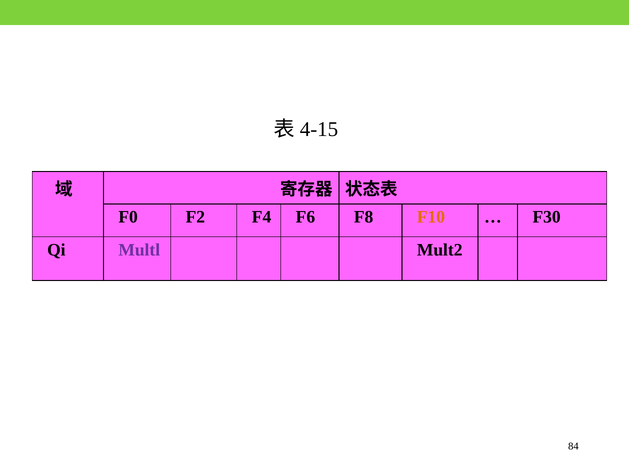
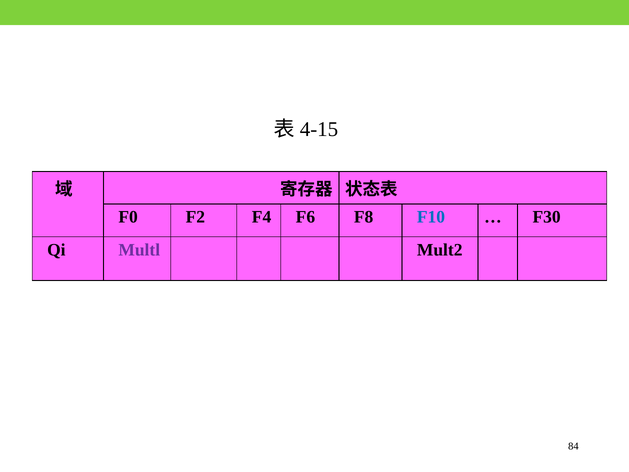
F10 colour: orange -> blue (431, 217)
